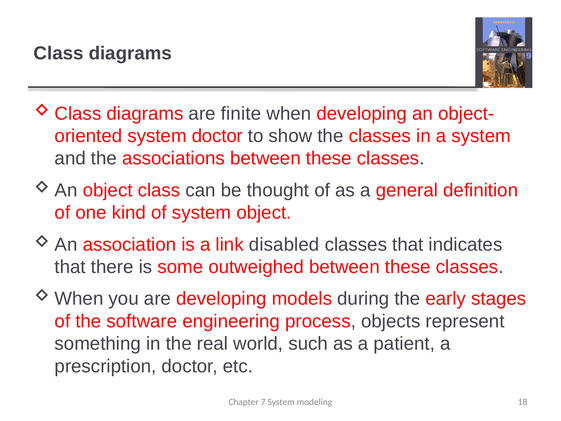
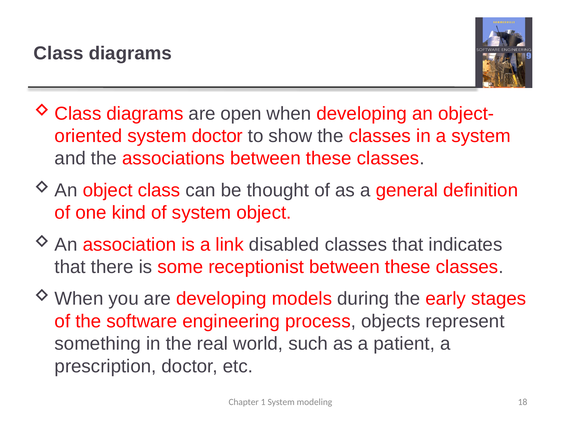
finite: finite -> open (241, 113)
outweighed: outweighed -> receptionist (256, 267)
7: 7 -> 1 (263, 402)
